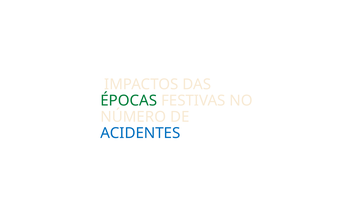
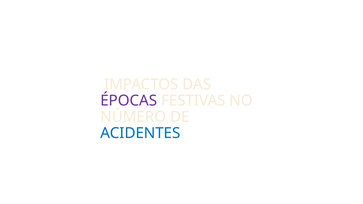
ÉPOCAS colour: green -> purple (129, 101)
